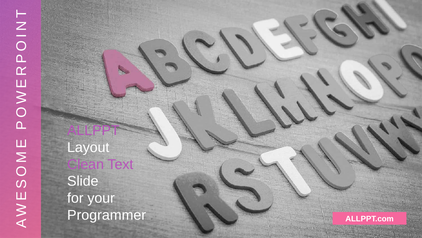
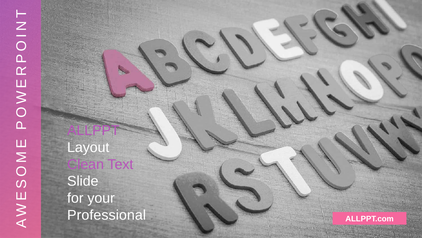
Programmer: Programmer -> Professional (107, 215)
